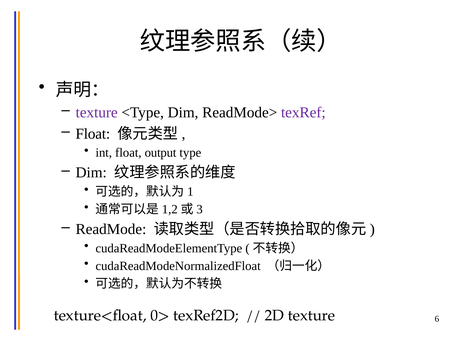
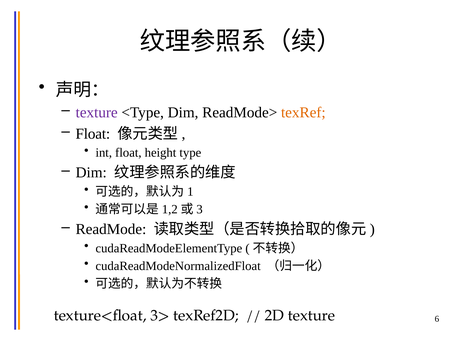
texRef colour: purple -> orange (303, 113)
output: output -> height (160, 153)
0>: 0> -> 3> (160, 316)
